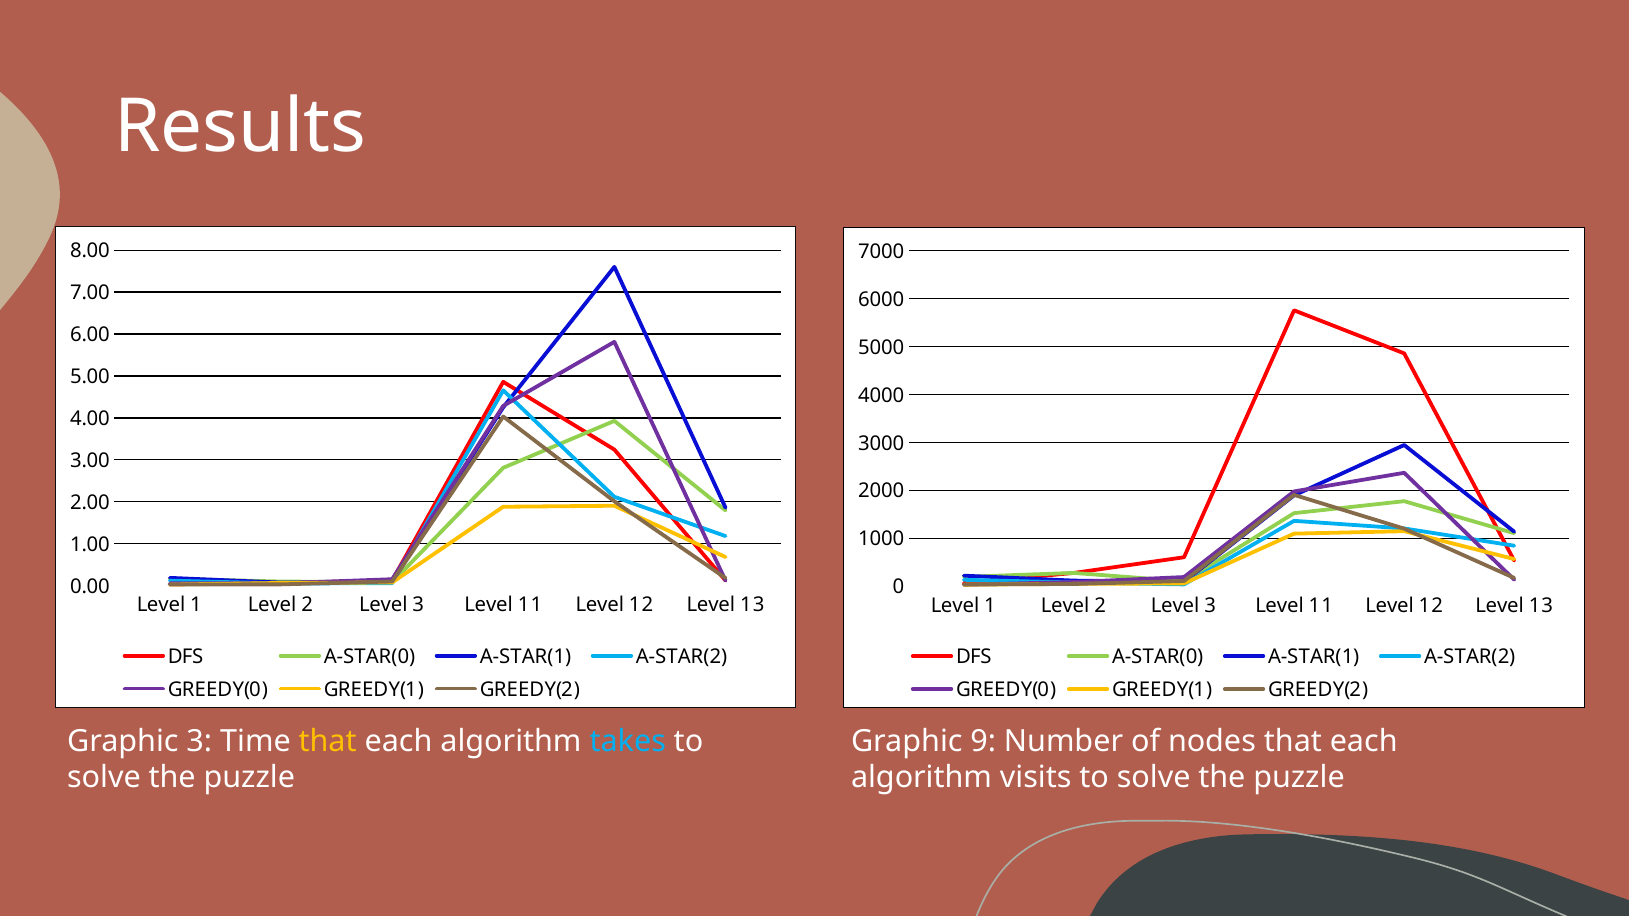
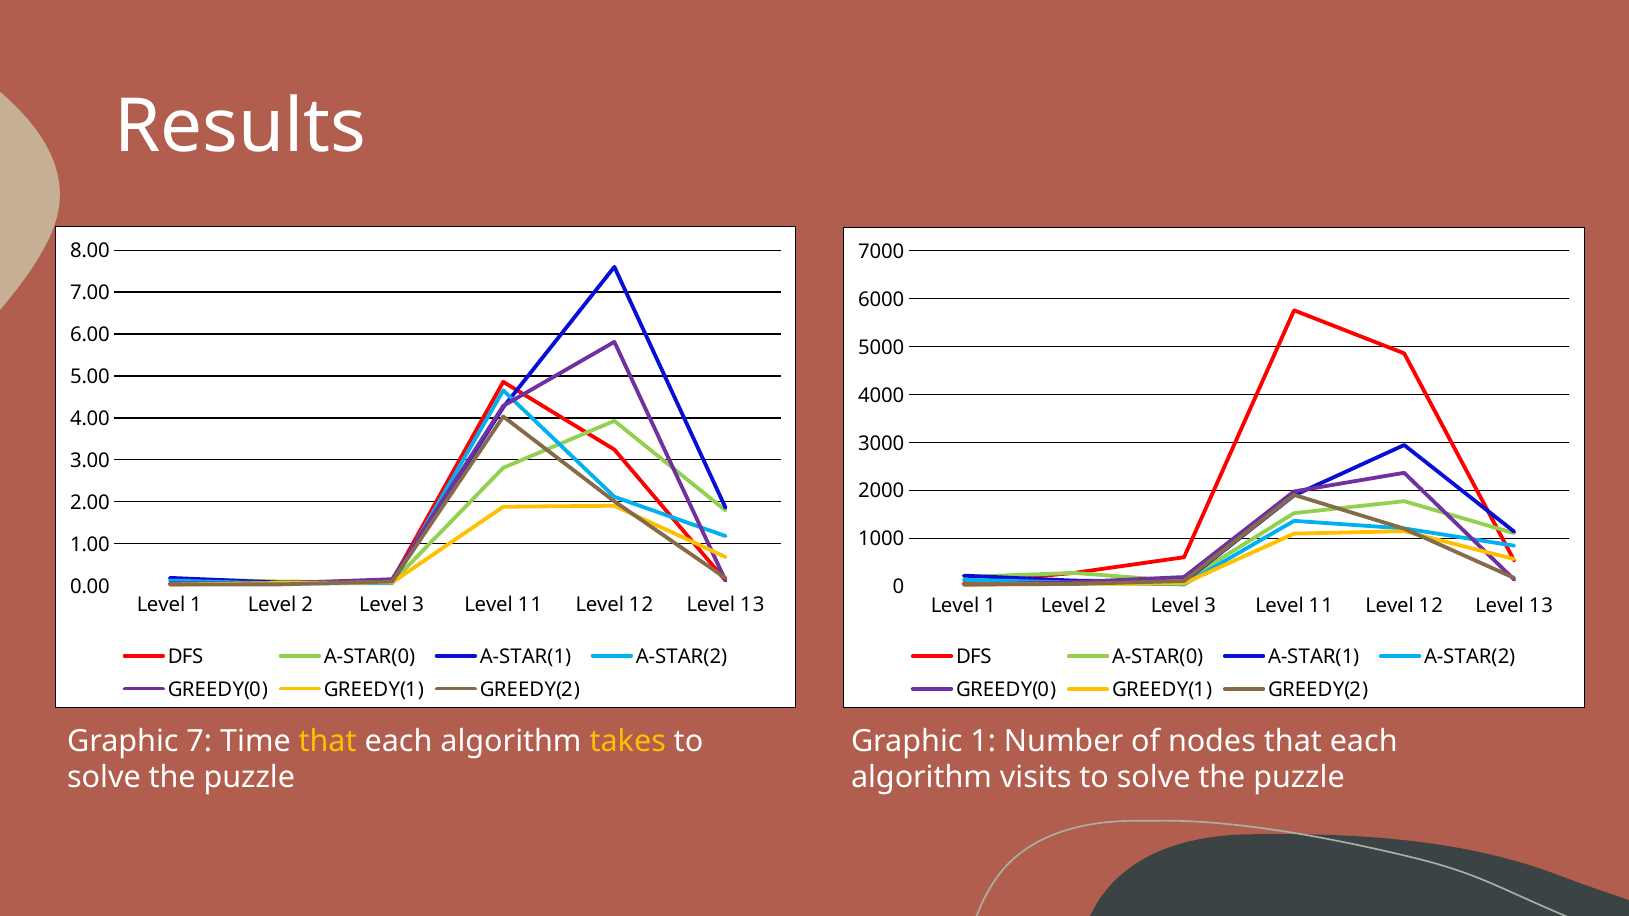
Graphic 3: 3 -> 7 (199, 741)
takes colour: light blue -> yellow (628, 741)
Graphic 9: 9 -> 1 (983, 741)
